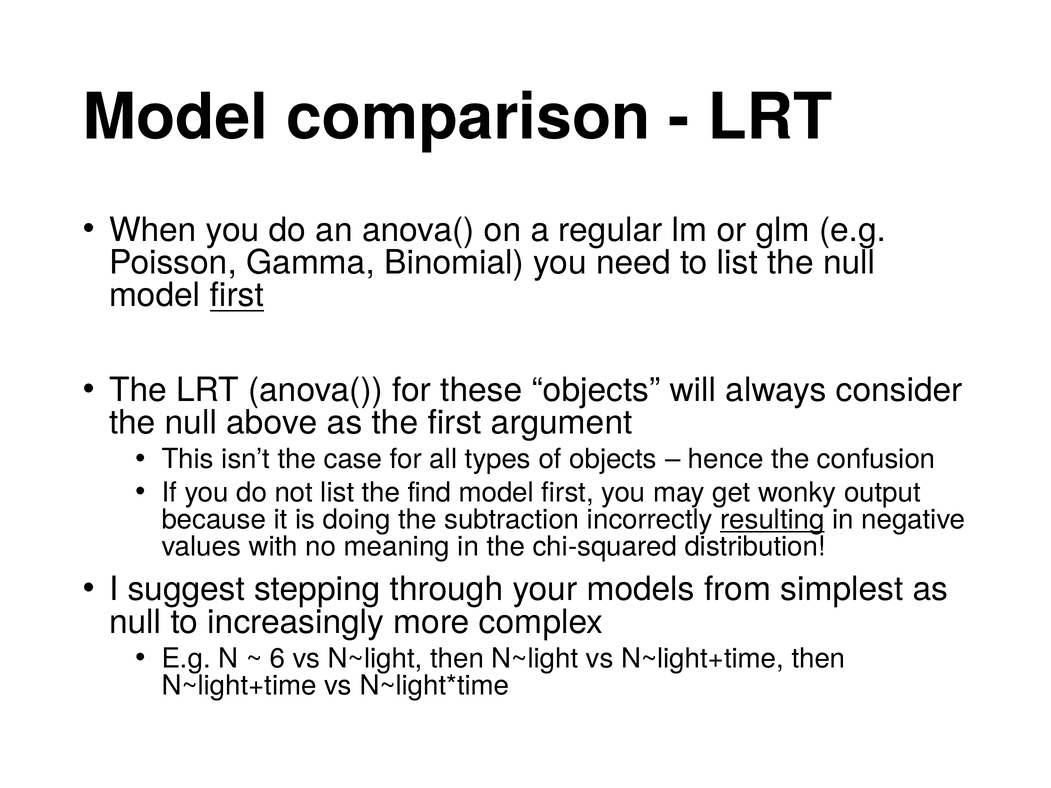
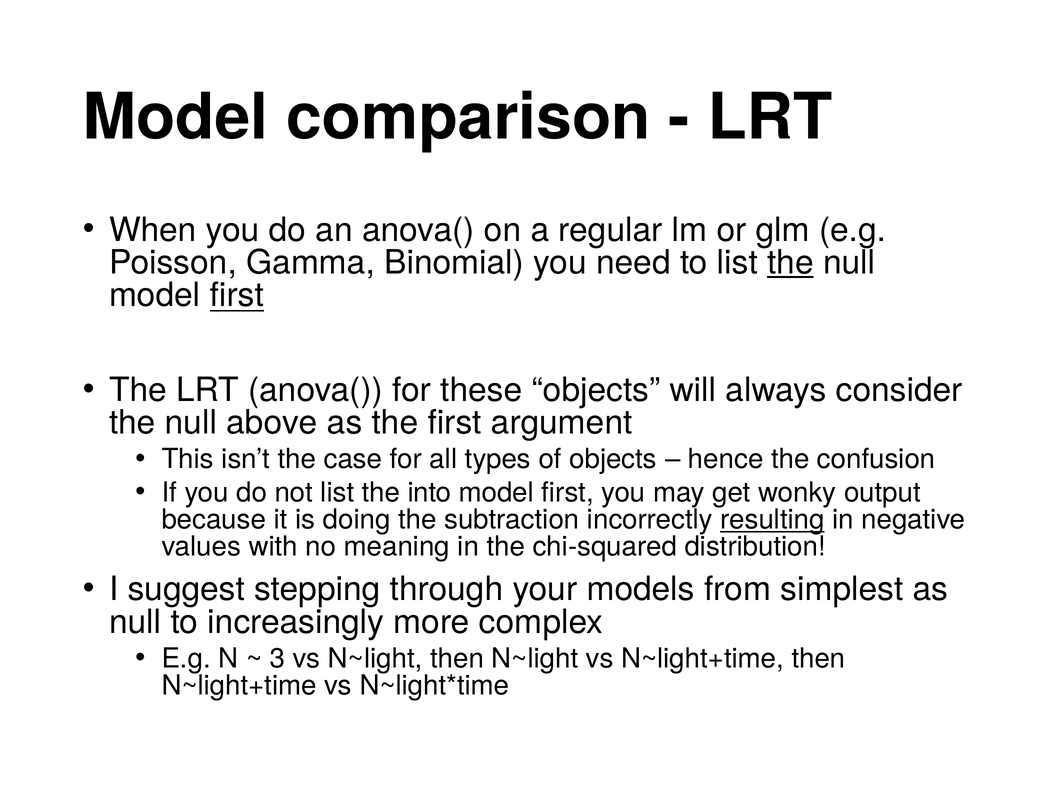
the underline: none -> present (790, 263)
find: find -> into (429, 493)
6: 6 -> 3 (278, 659)
